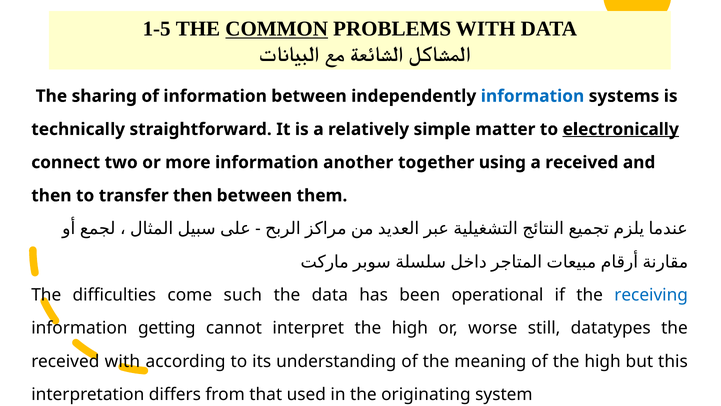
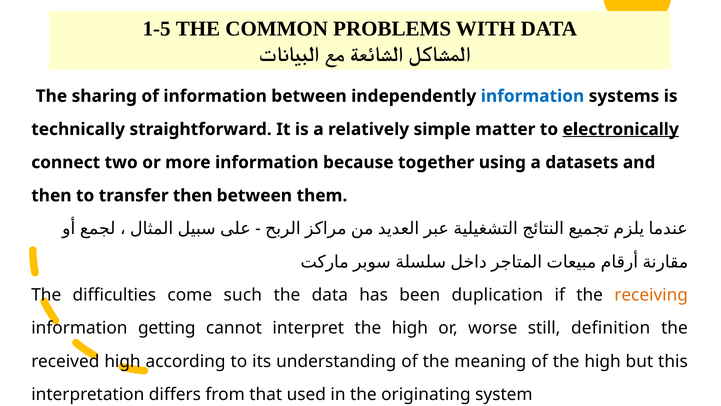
COMMON underline: present -> none (277, 29)
another: another -> because (358, 162)
a received: received -> datasets (582, 162)
operational: operational -> duplication (497, 295)
receiving colour: blue -> orange (651, 295)
datatypes: datatypes -> definition (611, 328)
received with: with -> high (123, 361)
